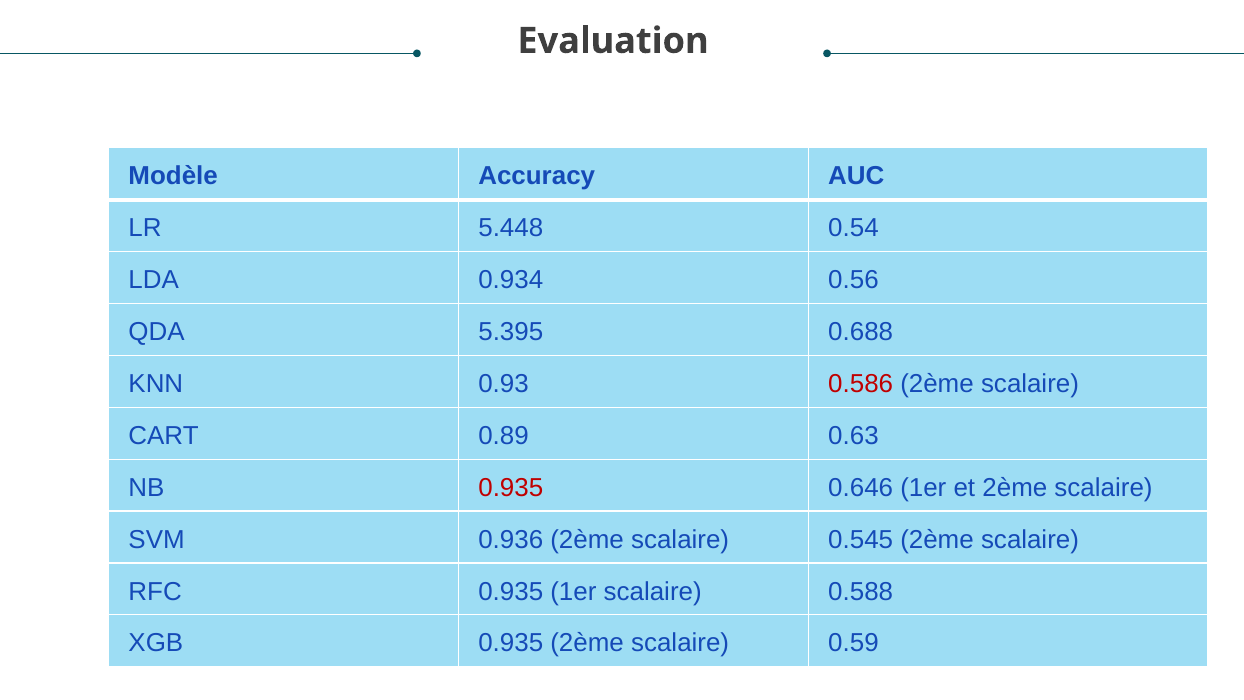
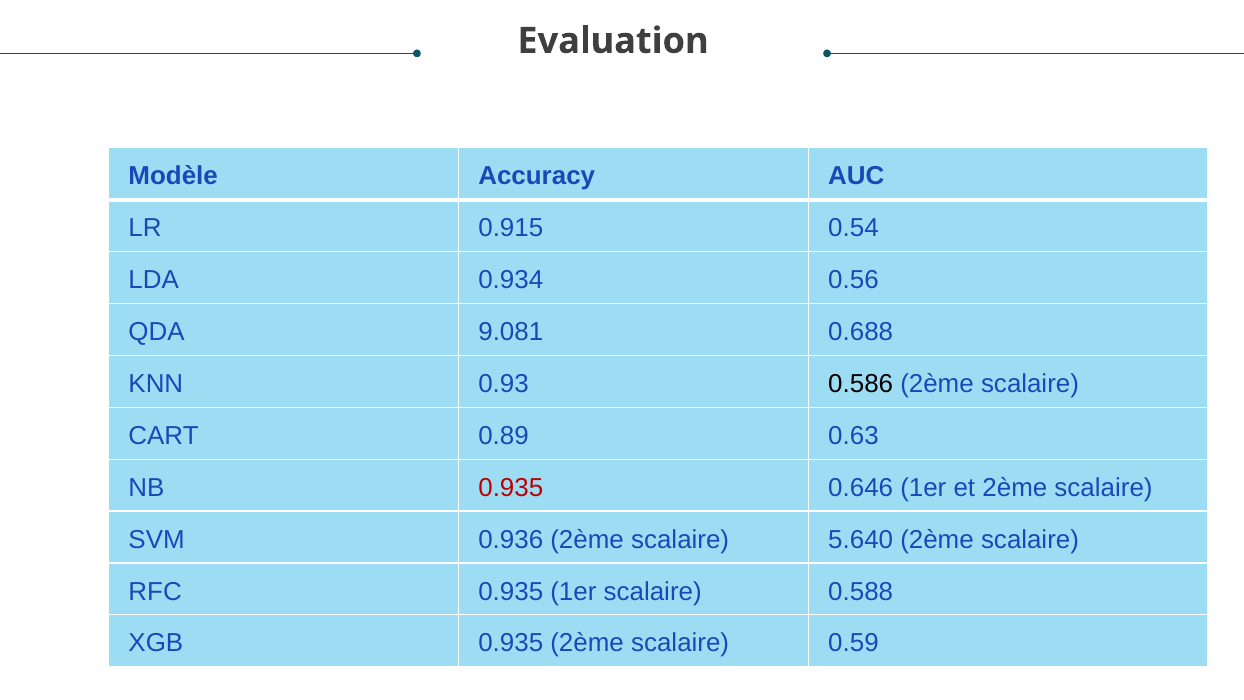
5.448: 5.448 -> 0.915 (511, 228)
5.395: 5.395 -> 9.081 (511, 332)
0.586 colour: red -> black (861, 384)
0.545: 0.545 -> 5.640 (861, 539)
